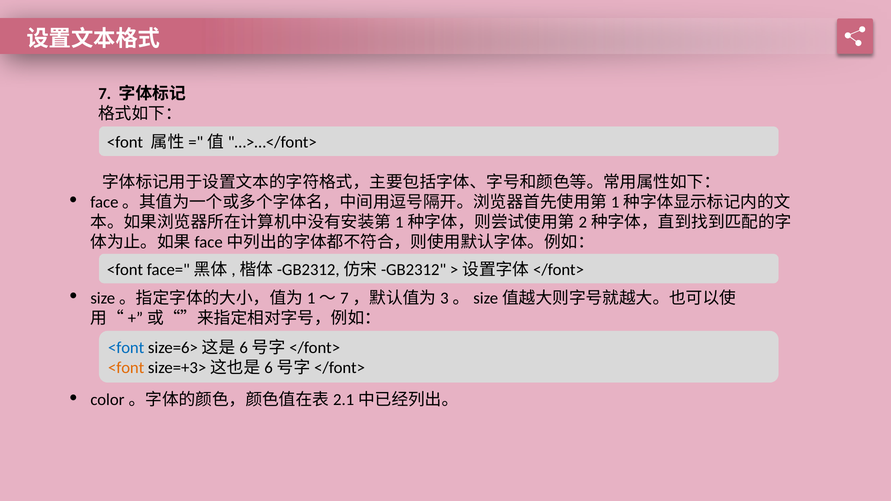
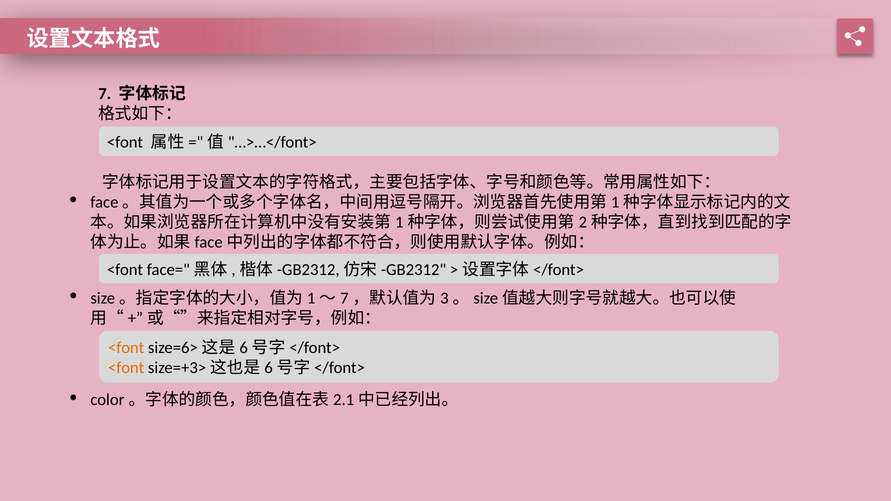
<font colour: blue -> orange (126, 348)
